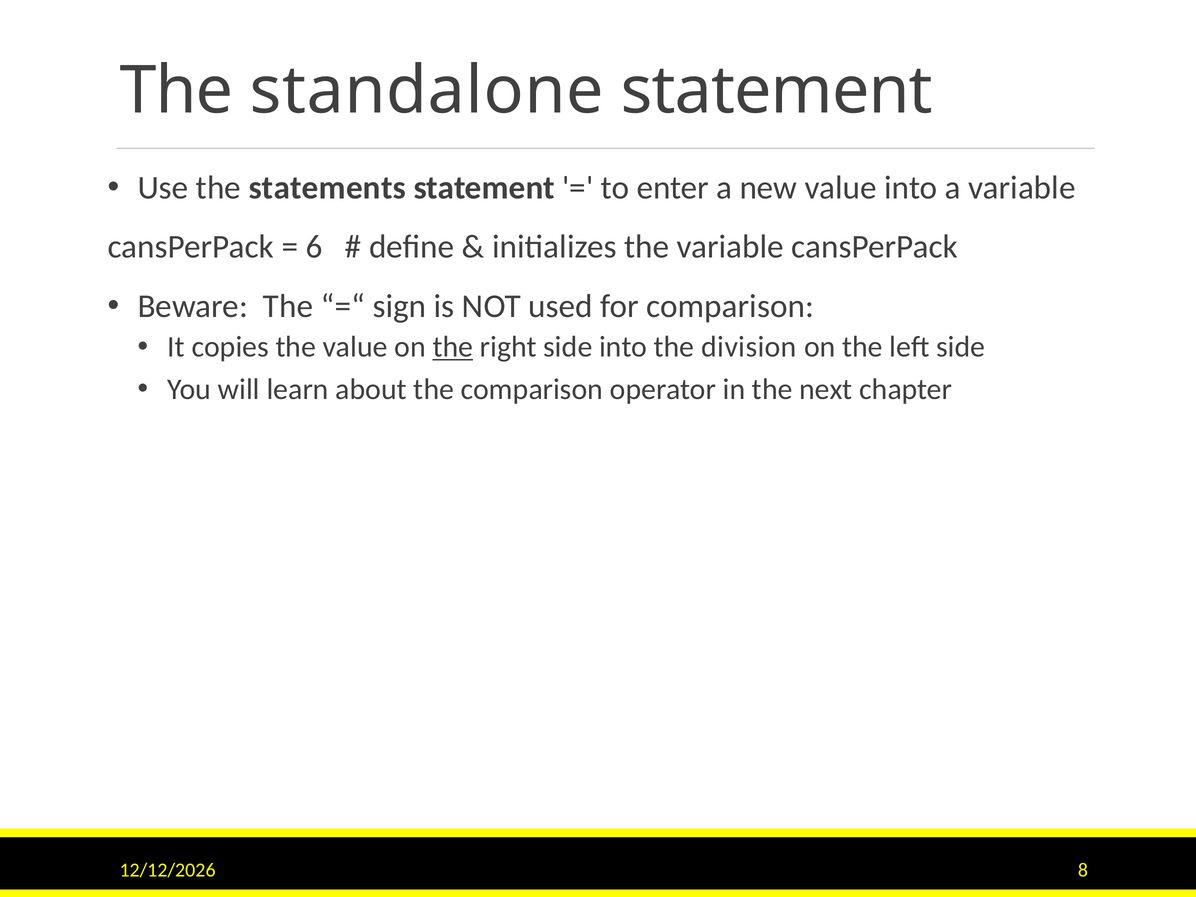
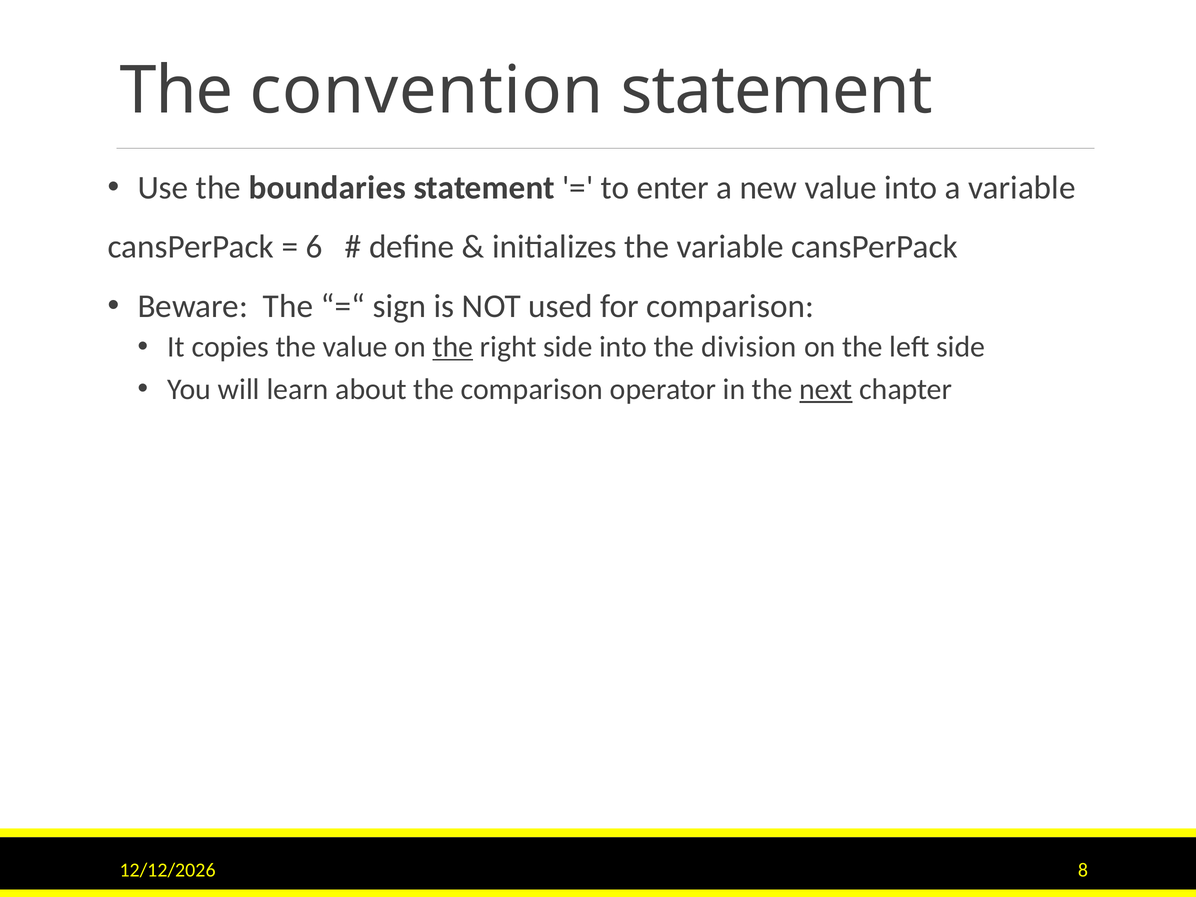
standalone: standalone -> convention (427, 91)
statements: statements -> boundaries (327, 188)
next underline: none -> present (826, 389)
